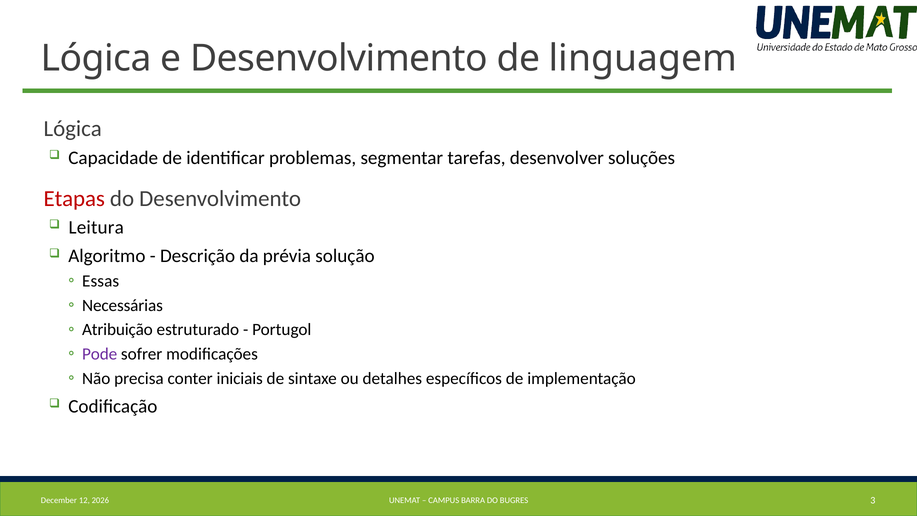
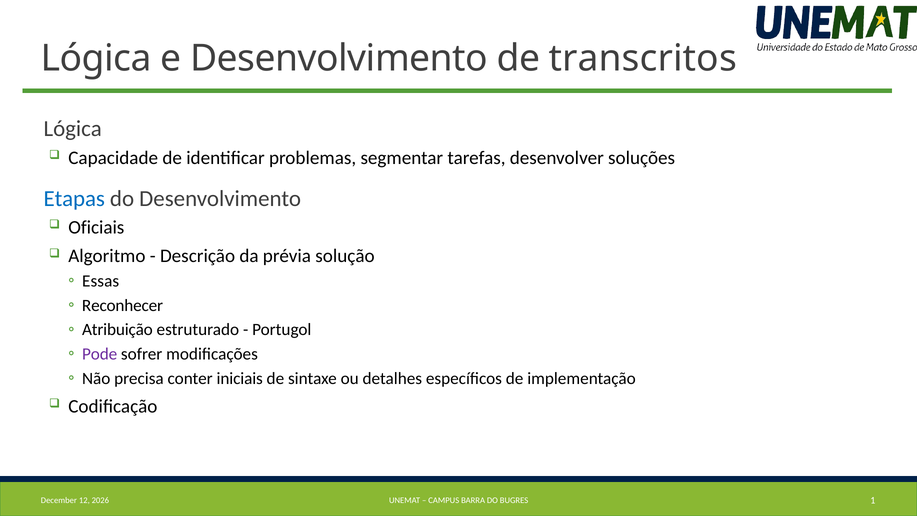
linguagem: linguagem -> transcritos (643, 58)
Etapas colour: red -> blue (74, 198)
Leitura: Leitura -> Oficiais (96, 227)
Necessárias: Necessárias -> Reconhecer (123, 305)
3: 3 -> 1 (873, 500)
